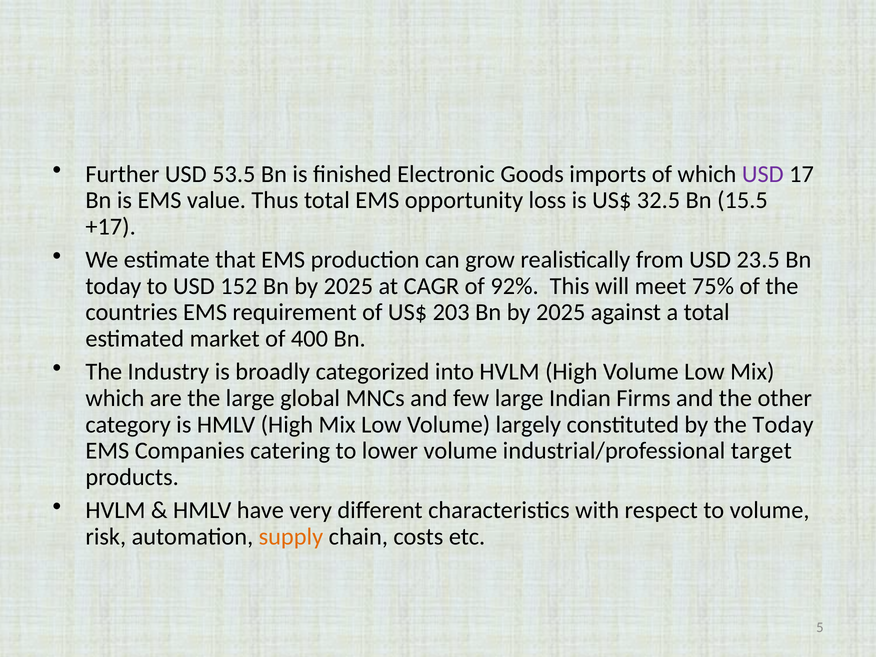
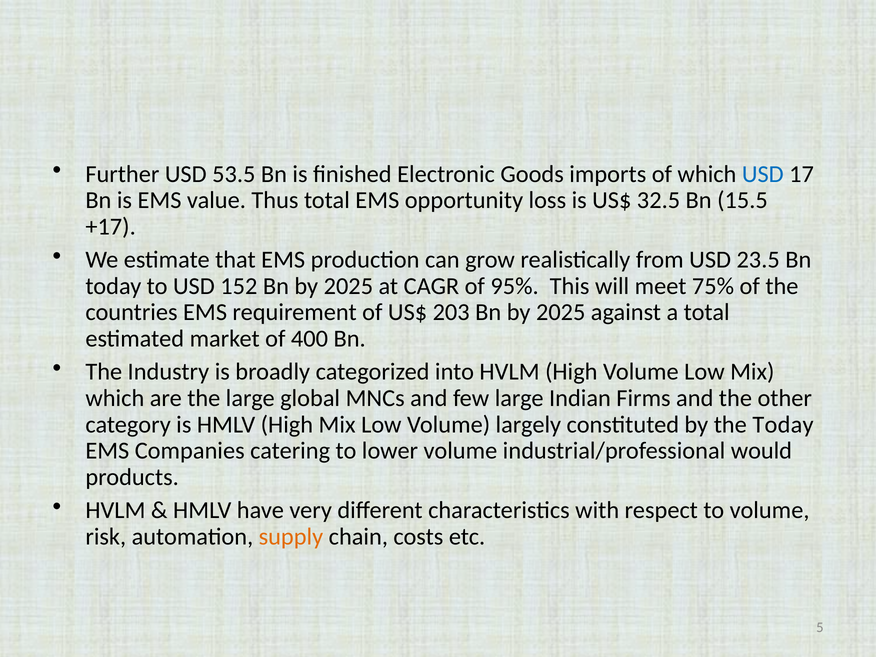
USD colour: purple -> blue (763, 174)
92%: 92% -> 95% (515, 286)
target: target -> would (761, 451)
